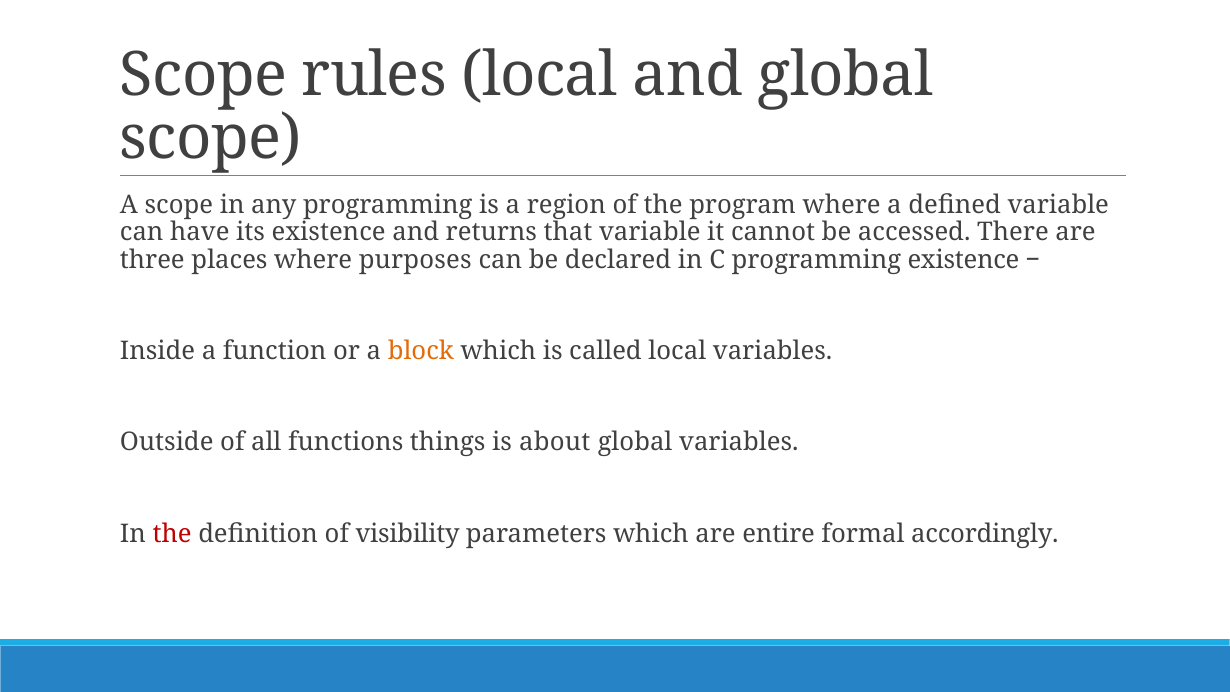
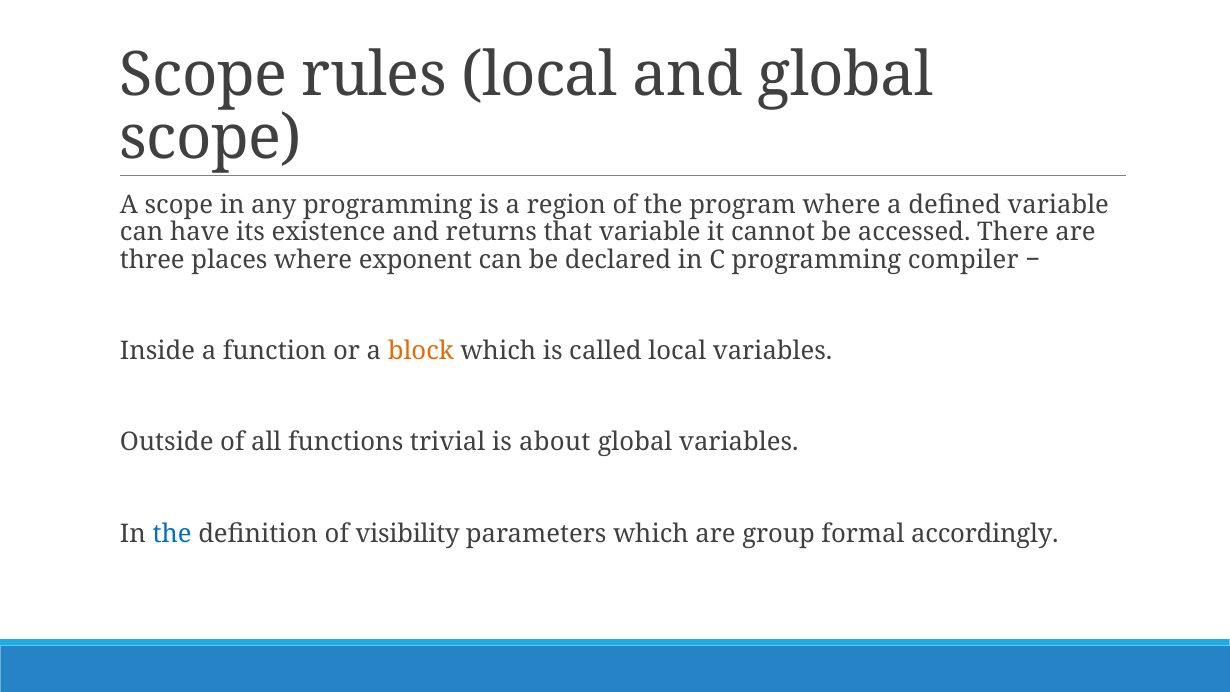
purposes: purposes -> exponent (415, 260)
programming existence: existence -> compiler (963, 260)
things: things -> trivial (448, 442)
the colour: red -> blue (172, 534)
entire: entire -> group (779, 534)
